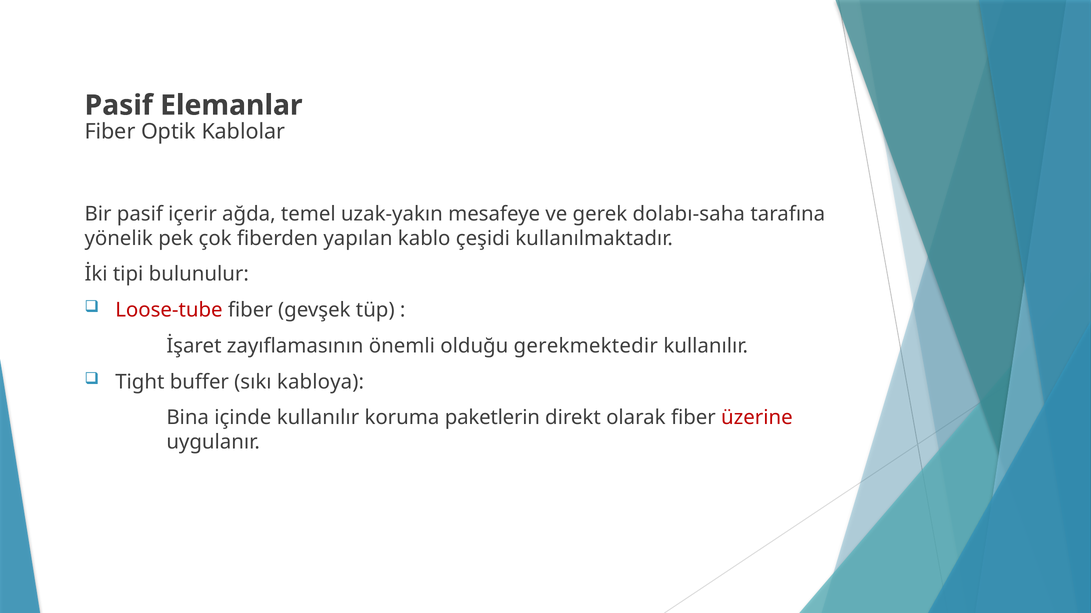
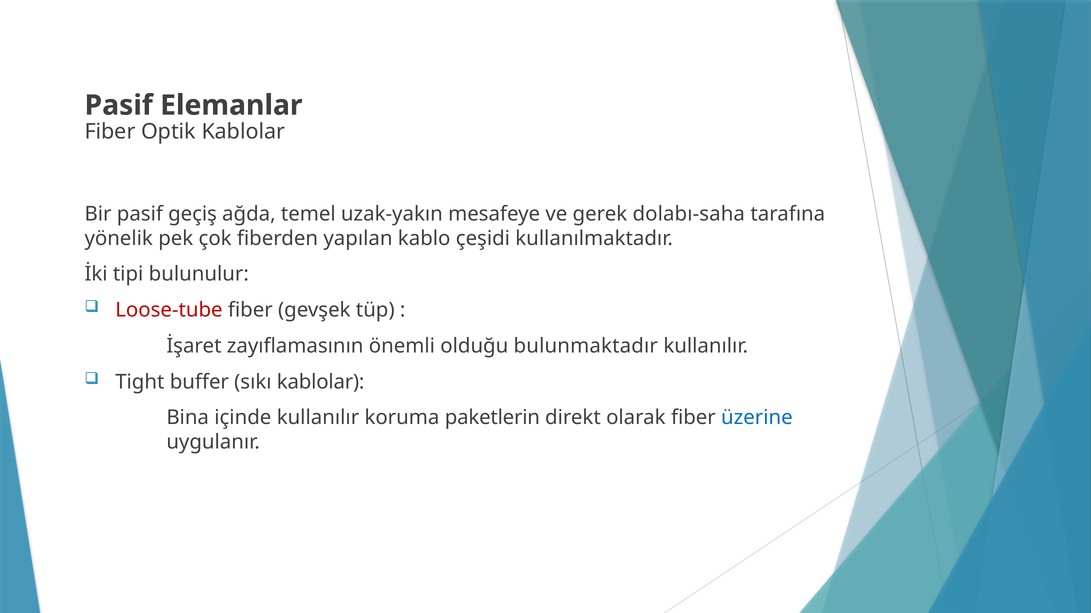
içerir: içerir -> geçiş (193, 214)
gerekmektedir: gerekmektedir -> bulunmaktadır (586, 346)
sıkı kabloya: kabloya -> kablolar (321, 382)
üzerine colour: red -> blue (757, 418)
